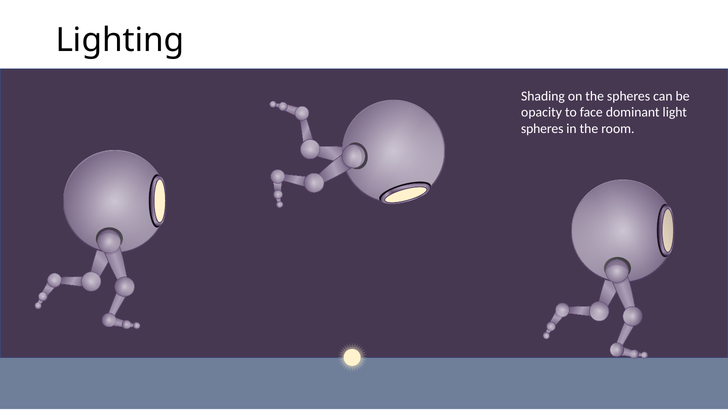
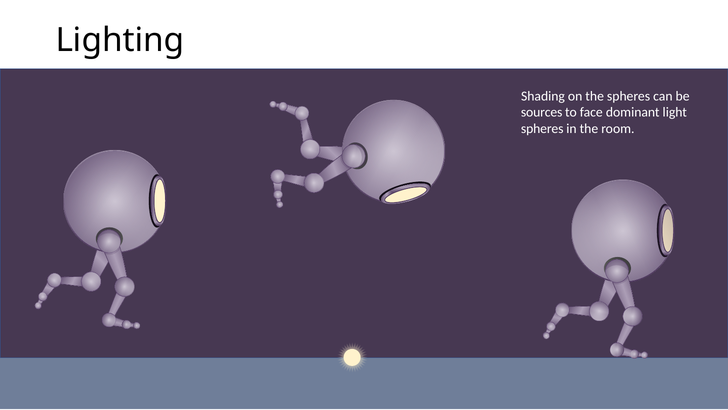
opacity: opacity -> sources (542, 112)
